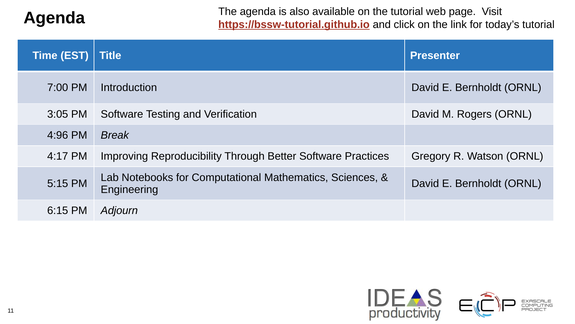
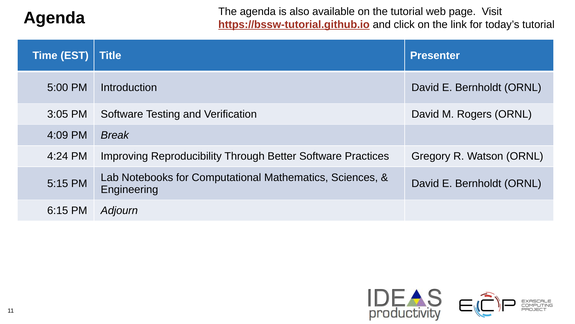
7:00: 7:00 -> 5:00 (58, 88)
4:96: 4:96 -> 4:09 (58, 135)
4:17: 4:17 -> 4:24 (58, 156)
